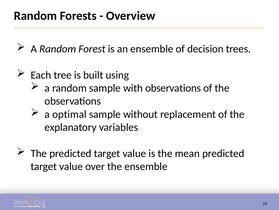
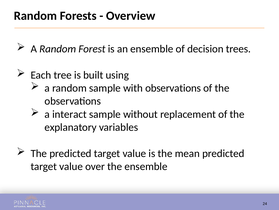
optimal: optimal -> interact (69, 114)
